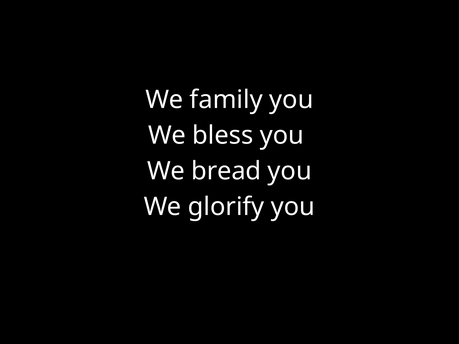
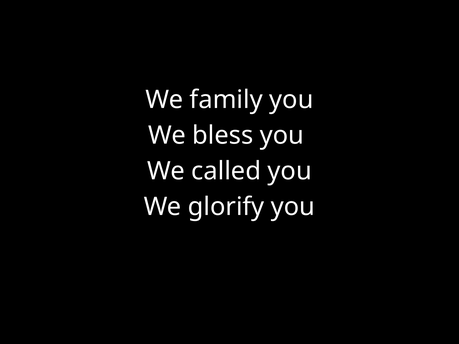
bread: bread -> called (226, 171)
